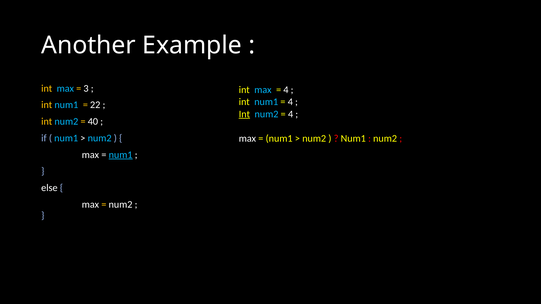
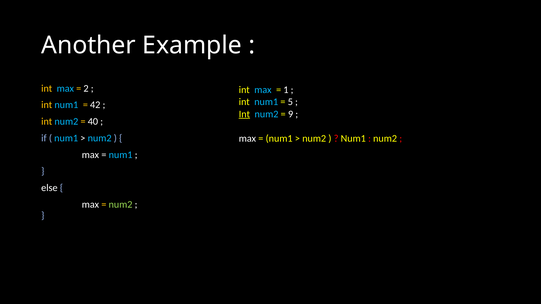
3: 3 -> 2 (86, 88)
4: 4 -> 1 (286, 90)
4: 4 -> 5 (290, 102)
22: 22 -> 42 (95, 105)
4: 4 -> 9 (291, 114)
num1 underline: present -> none (121, 155)
num2 colour: white -> light green (121, 205)
